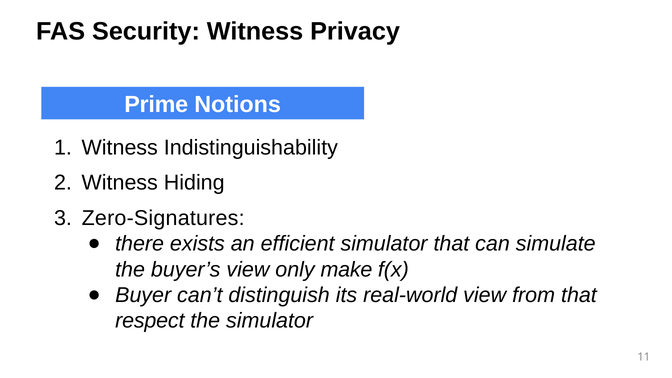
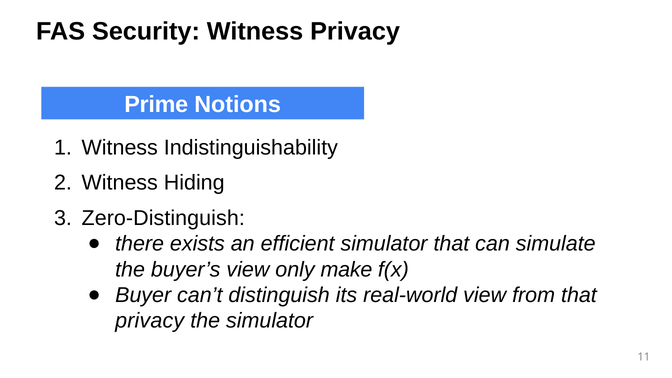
Zero-Signatures: Zero-Signatures -> Zero-Distinguish (163, 218)
respect: respect -> privacy (150, 321)
